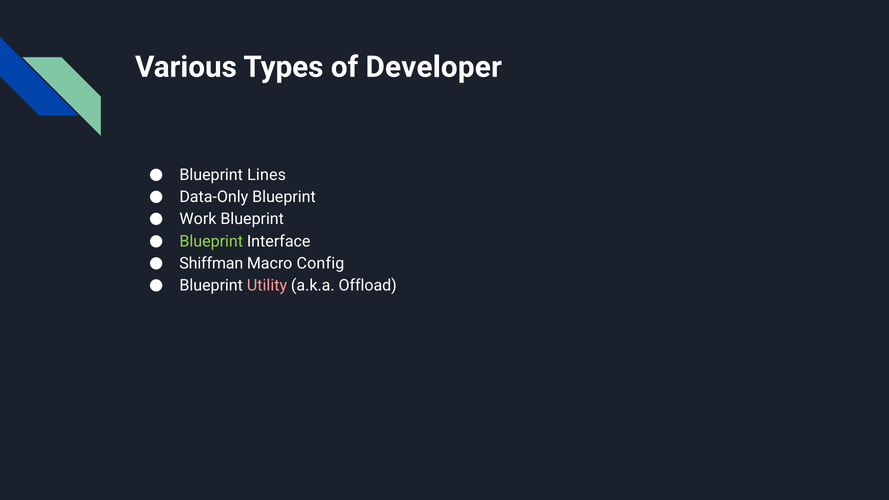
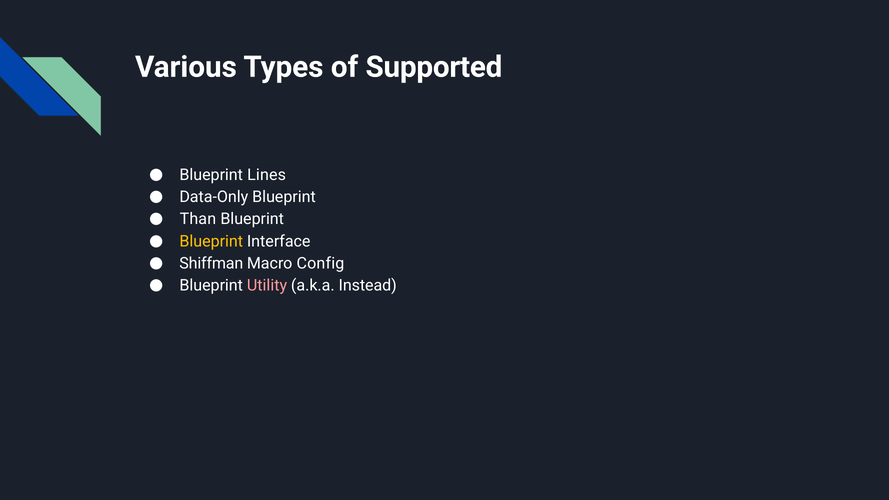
Developer: Developer -> Supported (434, 67)
Work: Work -> Than (198, 219)
Blueprint colour: light green -> yellow (211, 241)
Offload: Offload -> Instead (368, 286)
